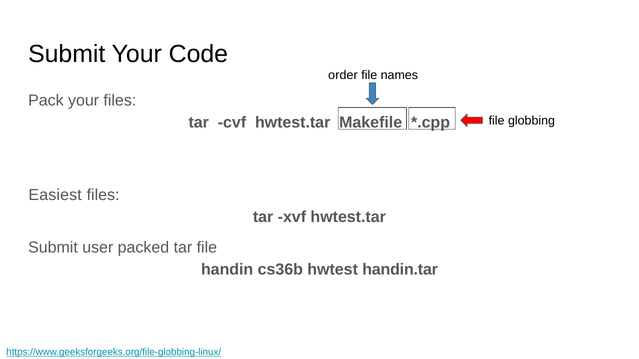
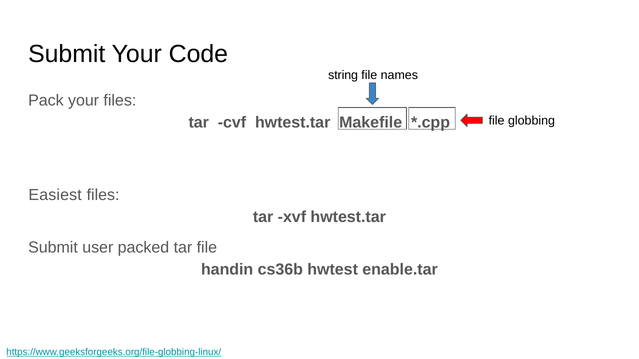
order: order -> string (343, 75)
handin.tar: handin.tar -> enable.tar (400, 270)
